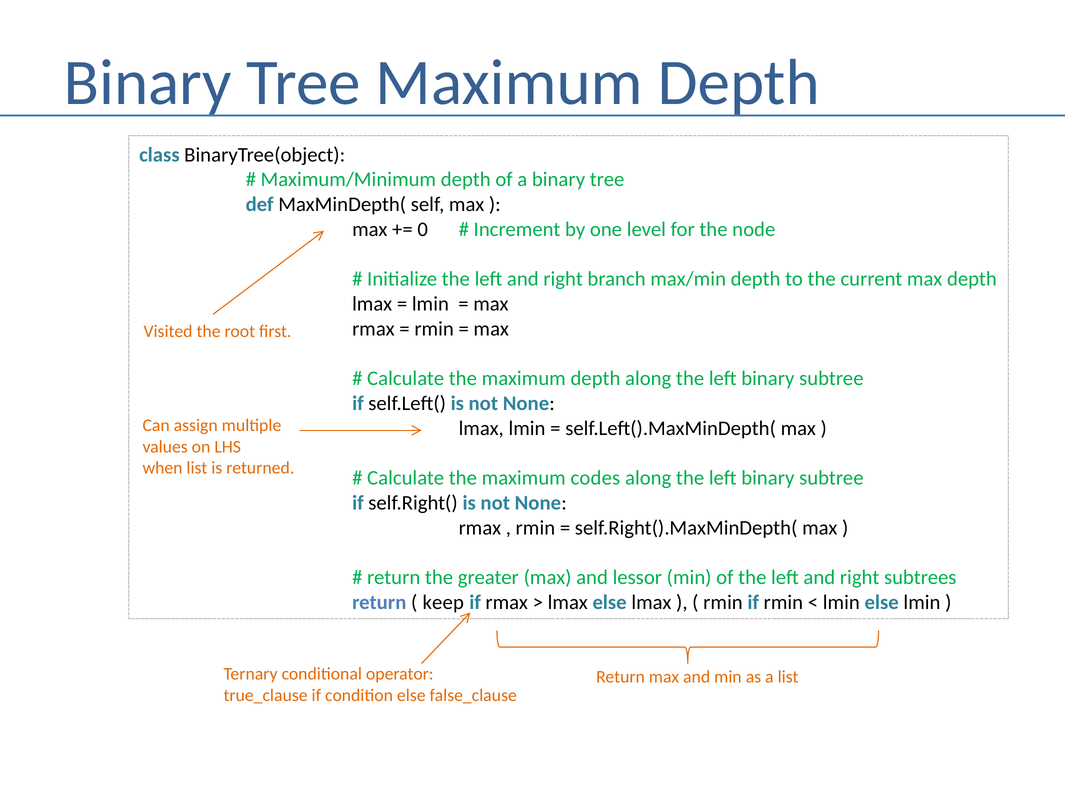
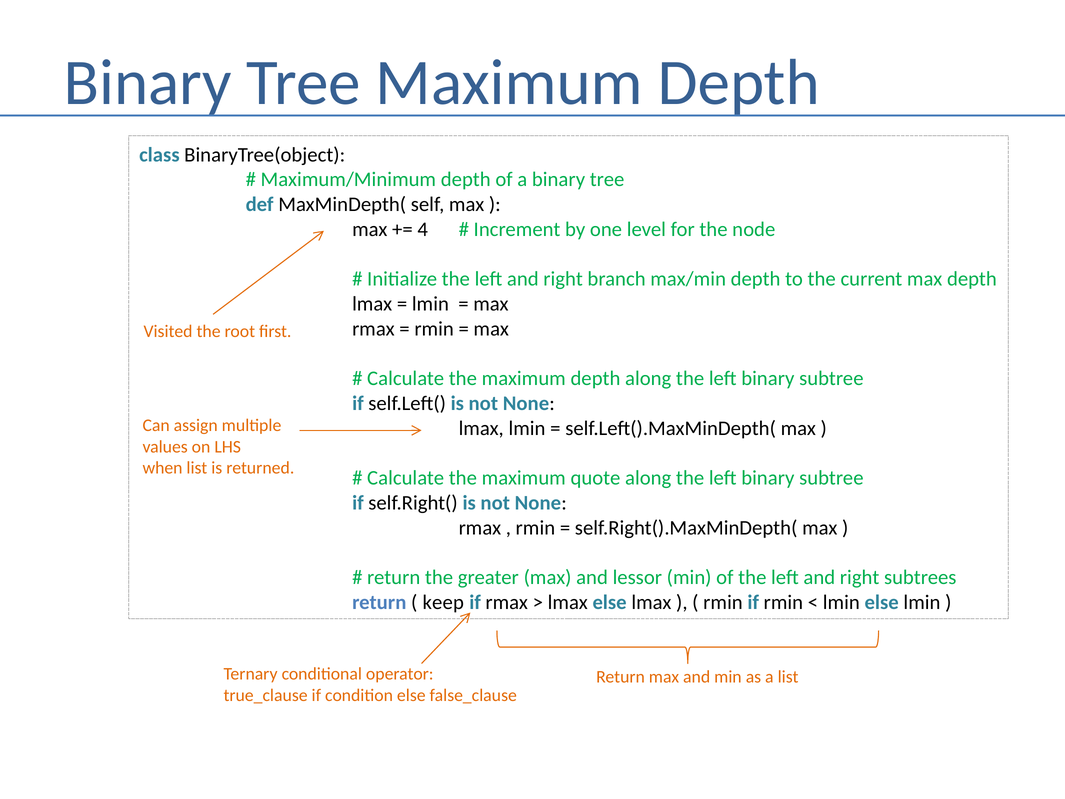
0: 0 -> 4 (423, 229)
codes: codes -> quote (595, 478)
